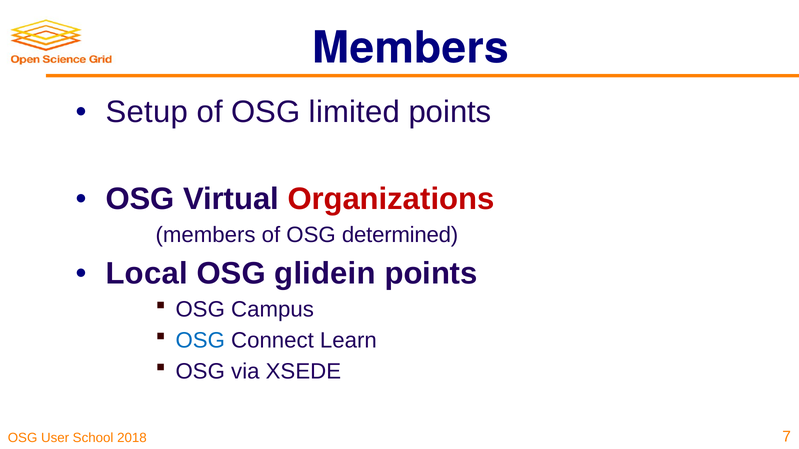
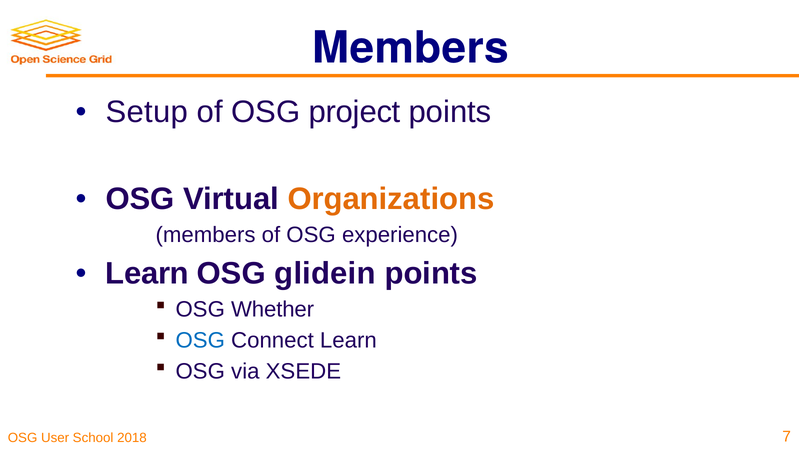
limited: limited -> project (355, 112)
Organizations colour: red -> orange (391, 199)
determined: determined -> experience (400, 235)
Local: Local -> Learn (147, 274)
Campus: Campus -> Whether (273, 310)
